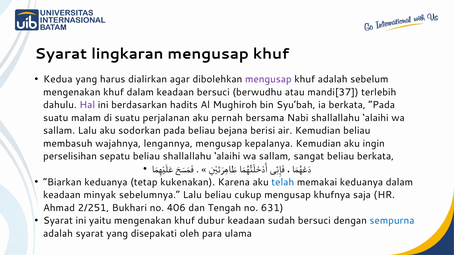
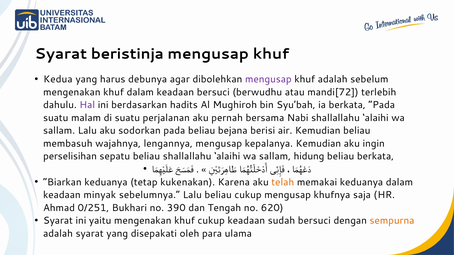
lingkaran: lingkaran -> beristinja (127, 54)
dialirkan: dialirkan -> debunya (148, 79)
mandi[37: mandi[37 -> mandi[72 (333, 92)
sangat: sangat -> hidung (309, 157)
telah colour: blue -> orange (283, 182)
2/251: 2/251 -> 0/251 (93, 208)
406: 406 -> 390 (176, 208)
631: 631 -> 620 (272, 208)
khuf dubur: dubur -> cukup (211, 221)
sempurna colour: blue -> orange (392, 221)
